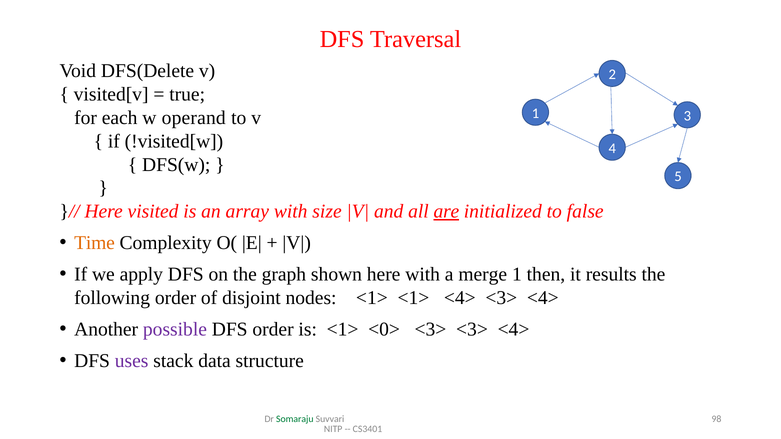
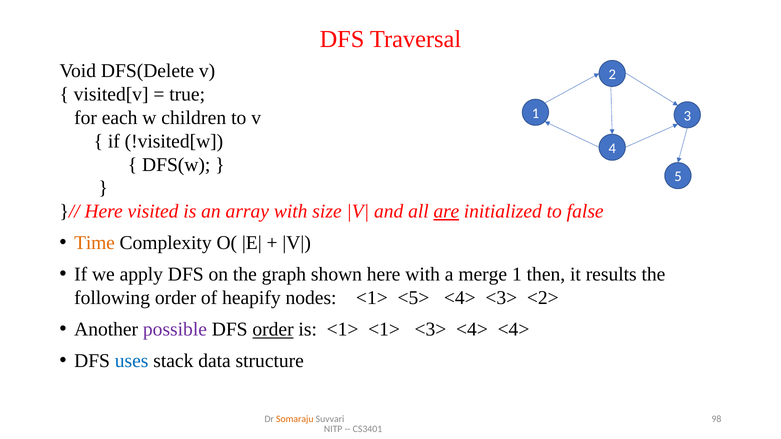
operand: operand -> children (194, 118)
disjoint: disjoint -> heapify (251, 298)
<1> <1>: <1> -> <5> (413, 298)
<4> <3> <4>: <4> -> <2> (543, 298)
order underline: none -> present (273, 330)
<1> <0>: <0> -> <1> (384, 330)
<3> <3>: <3> -> <4> (472, 330)
uses colour: purple -> blue (132, 361)
Somaraju colour: green -> orange (295, 419)
